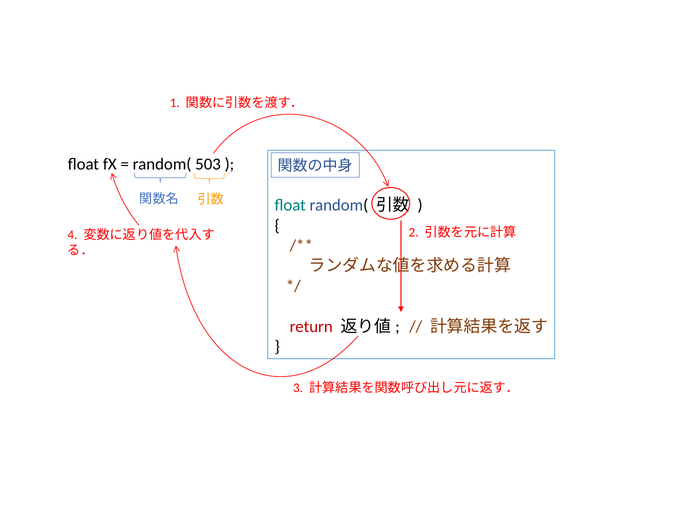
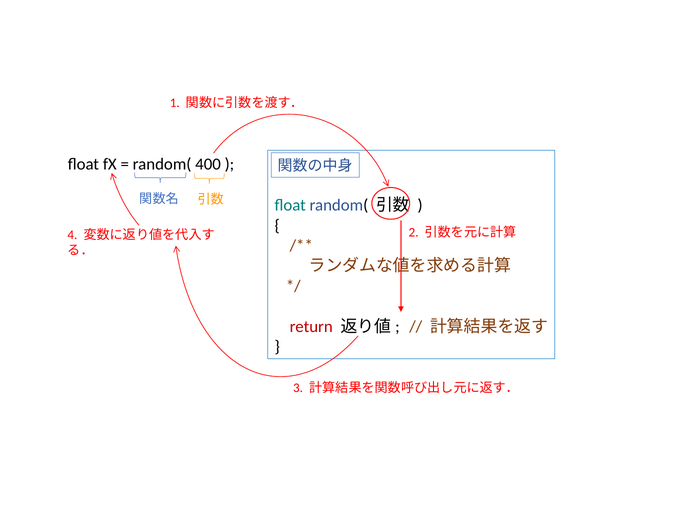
503: 503 -> 400 (208, 165)
